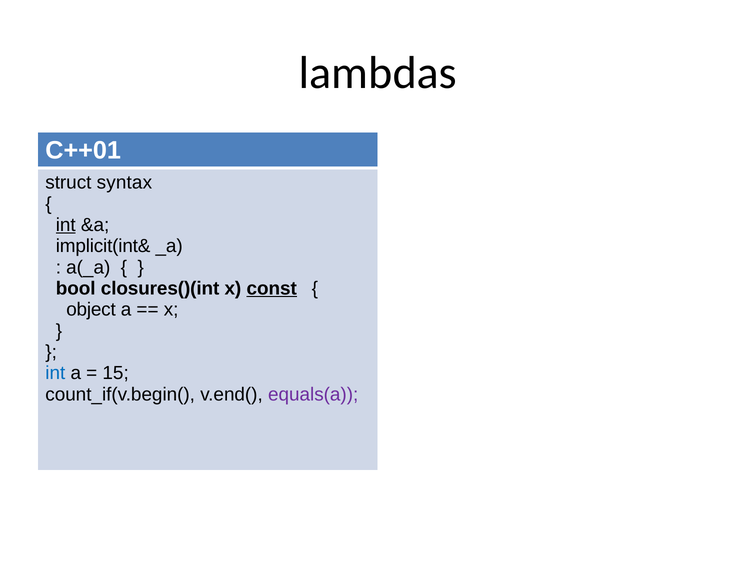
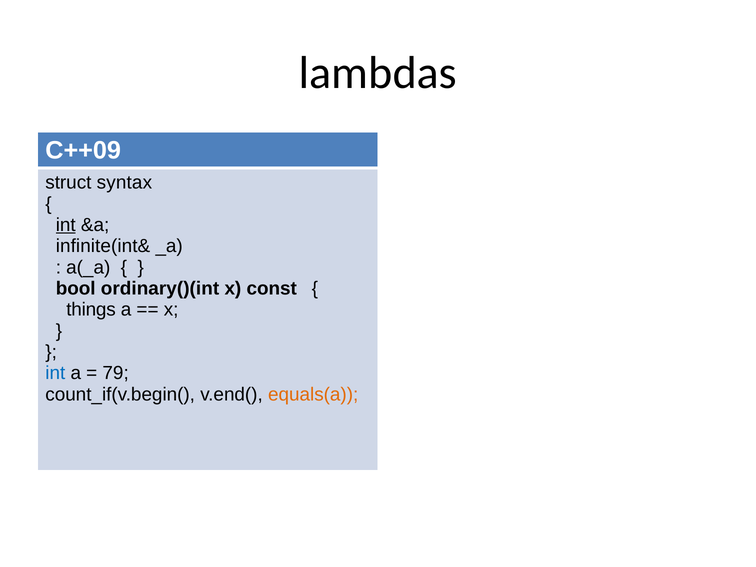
C++01: C++01 -> C++09 (83, 151)
implicit(int&: implicit(int& -> infinite(int& (103, 246)
closures()(int: closures()(int -> ordinary()(int (160, 288)
const underline: present -> none (272, 288)
object: object -> things (91, 310)
15: 15 -> 79 (116, 373)
equals(a colour: purple -> orange (313, 394)
